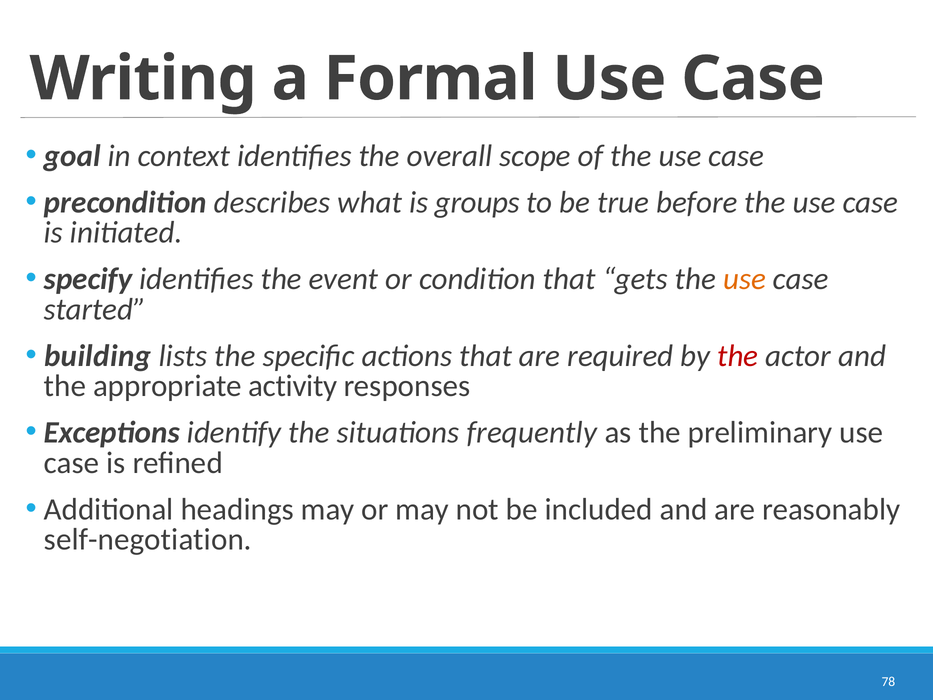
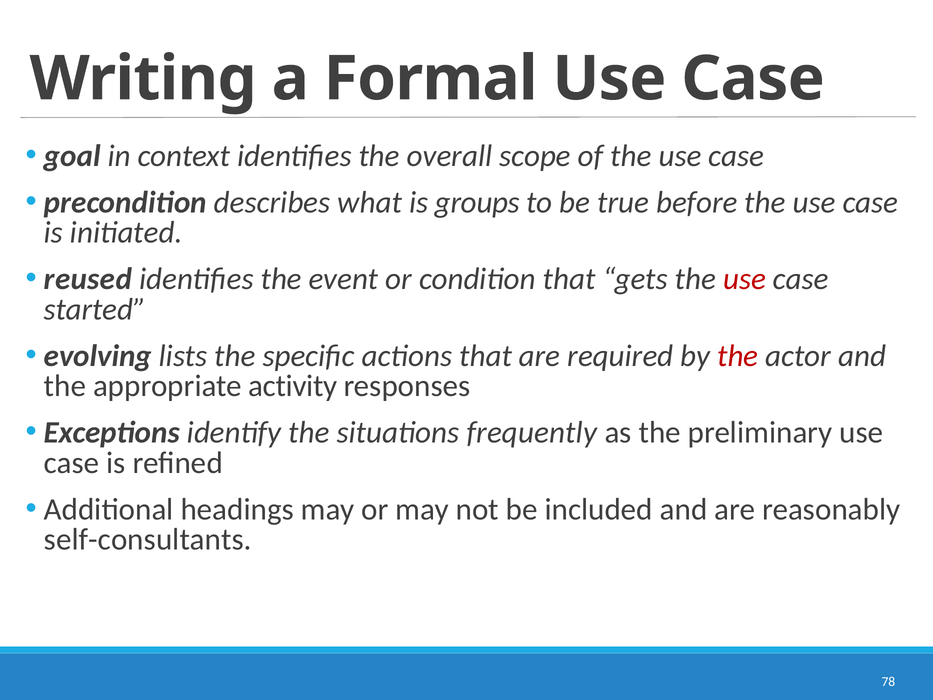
specify: specify -> reused (88, 279)
use colour: orange -> red (745, 279)
building: building -> evolving (98, 356)
self-negotiation: self-negotiation -> self-consultants (148, 539)
